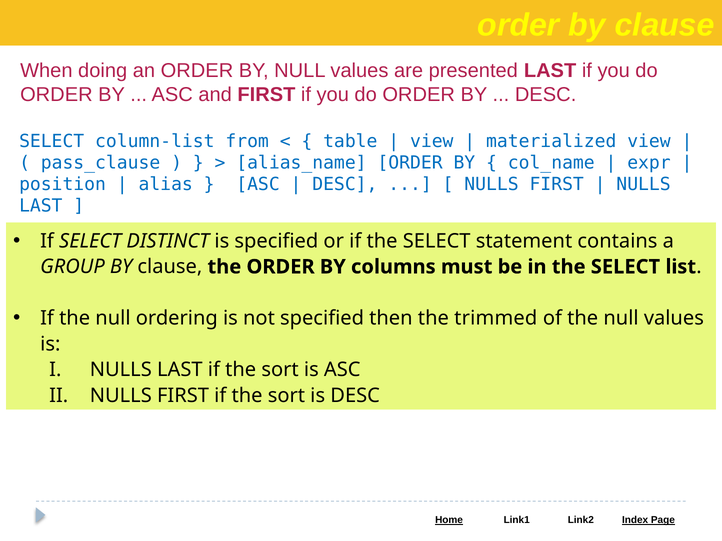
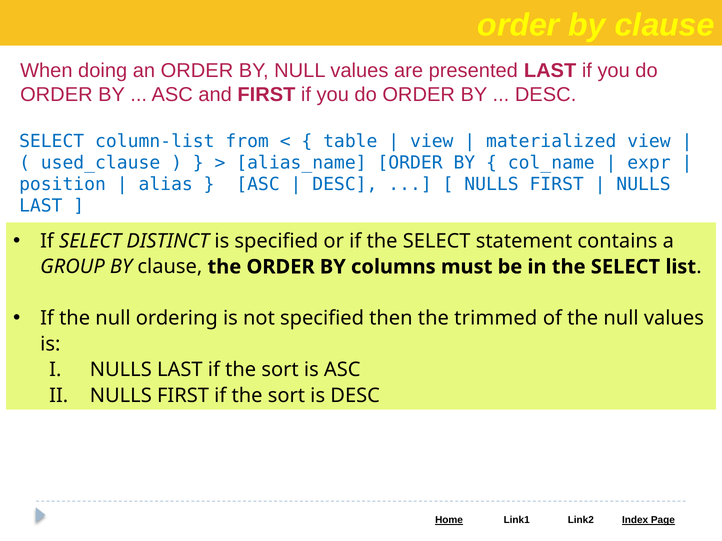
pass_clause: pass_clause -> used_clause (101, 163)
